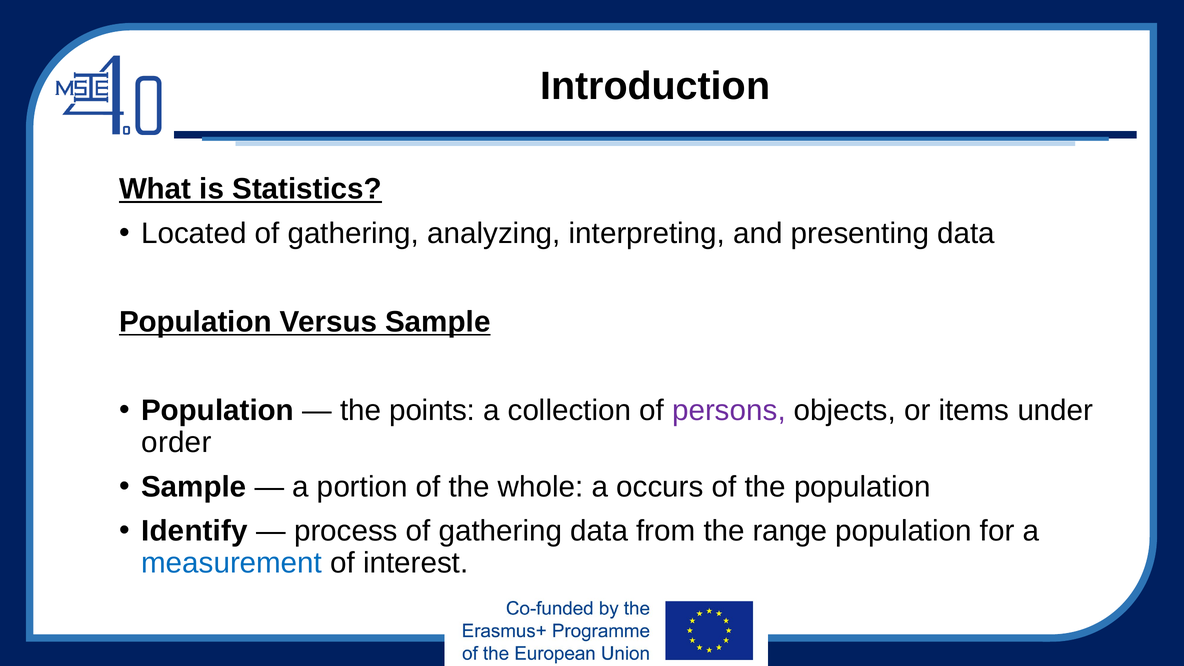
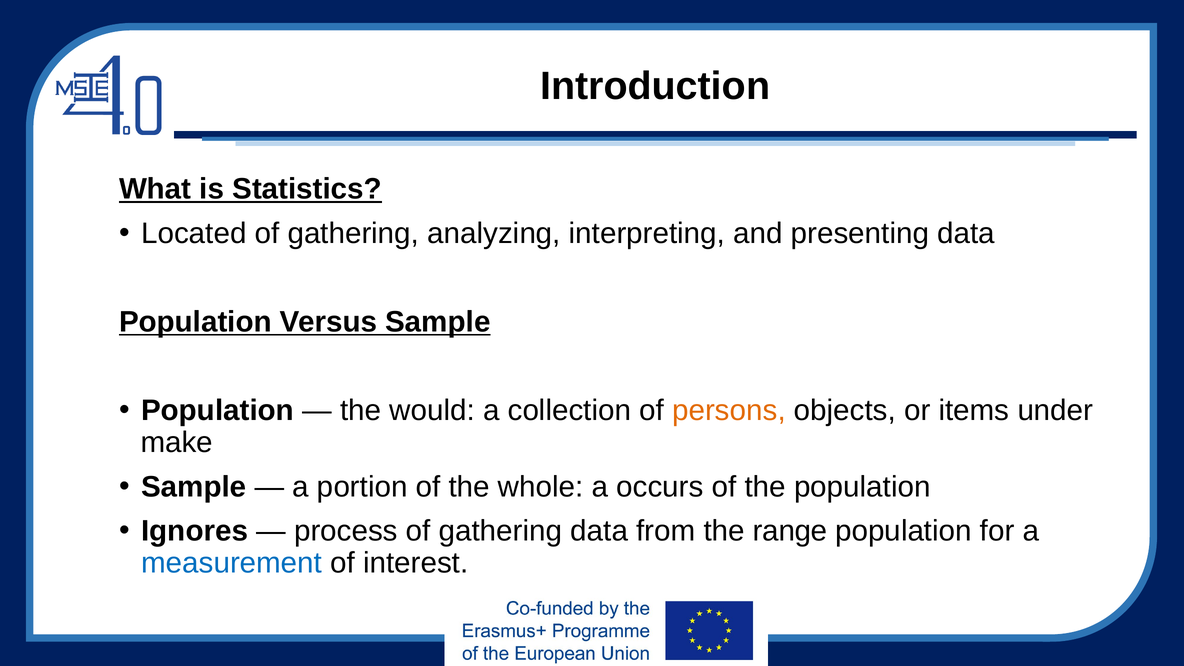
points: points -> would (432, 411)
persons colour: purple -> orange (729, 411)
order: order -> make (177, 442)
Identify: Identify -> Ignores (195, 531)
